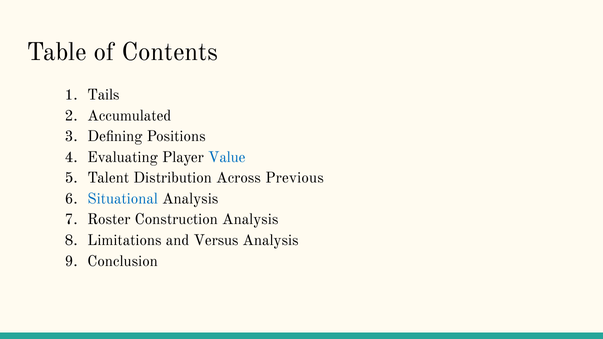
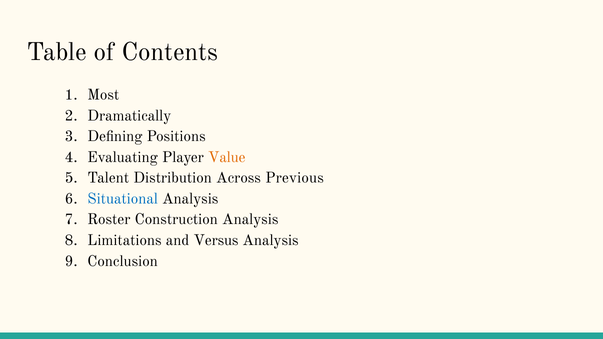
Tails: Tails -> Most (103, 95)
Accumulated: Accumulated -> Dramatically (129, 116)
Value colour: blue -> orange (227, 157)
